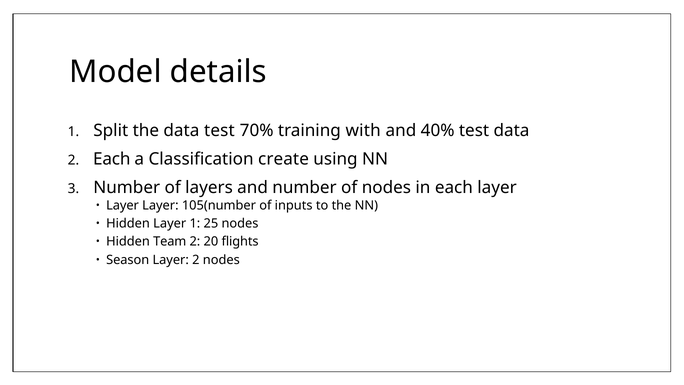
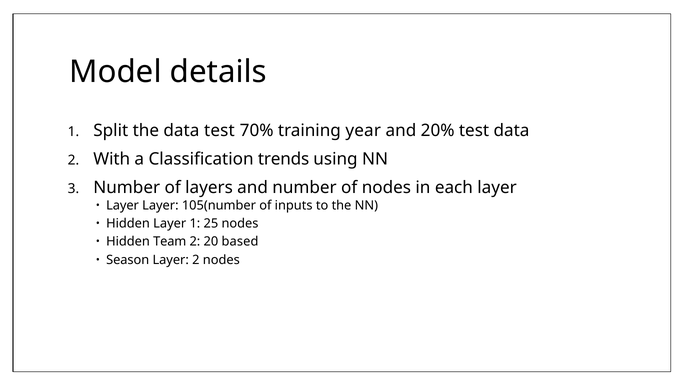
with: with -> year (363, 131)
40%: 40% -> 20% (438, 131)
2 Each: Each -> With (112, 159)
create: create -> trends (284, 159)
flights: flights -> based (240, 241)
